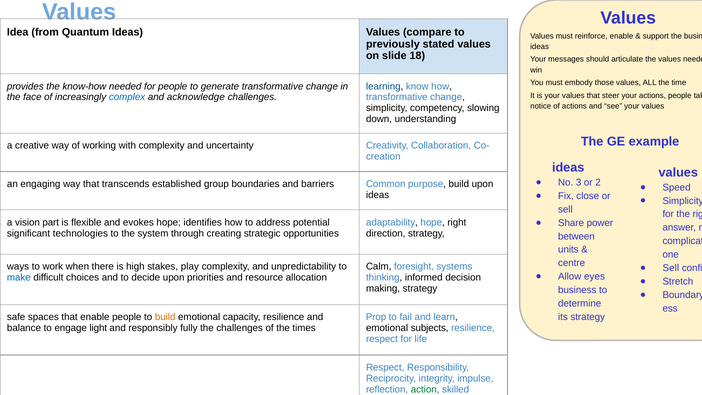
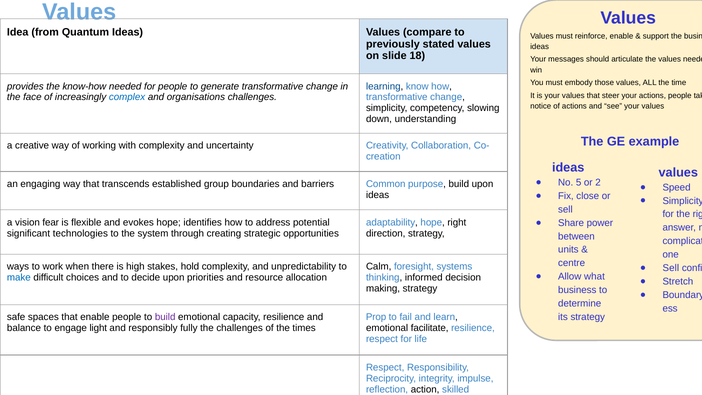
acknowledge: acknowledge -> organisations (196, 97)
3: 3 -> 5 (579, 182)
part: part -> fear (51, 222)
play: play -> hold (190, 267)
eyes: eyes -> what (594, 277)
build colour: orange -> purple (165, 317)
subjects: subjects -> facilitate (430, 328)
action colour: green -> black (425, 389)
